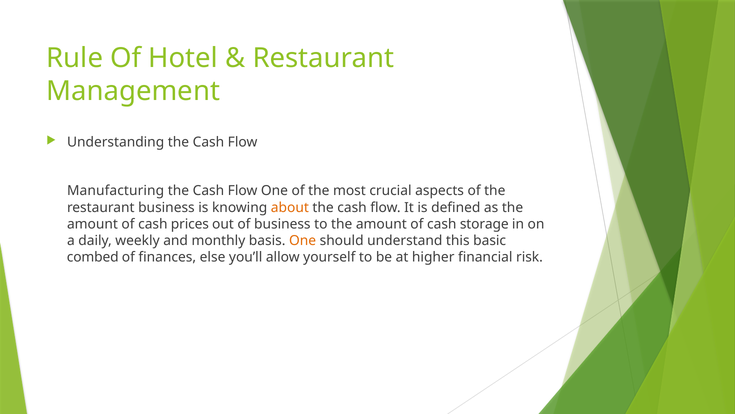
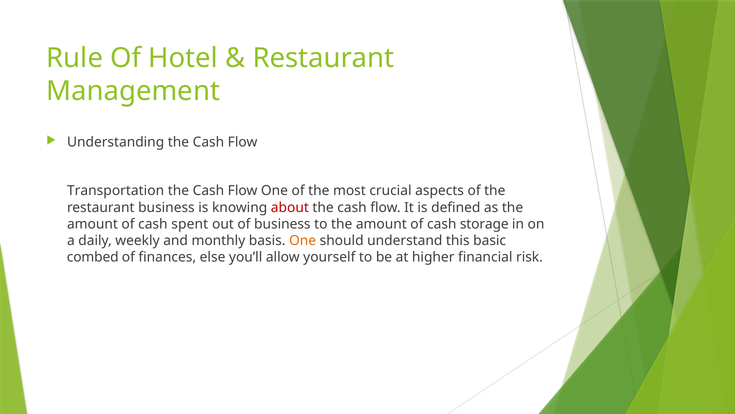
Manufacturing: Manufacturing -> Transportation (116, 191)
about colour: orange -> red (290, 207)
prices: prices -> spent (190, 224)
